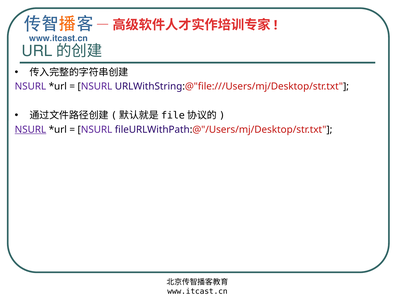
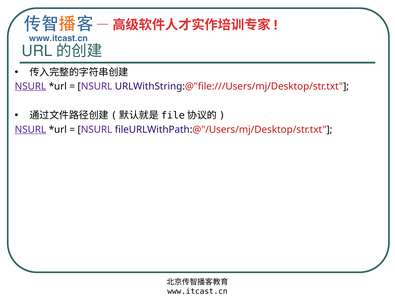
NSURL underline: none -> present (30, 86)
